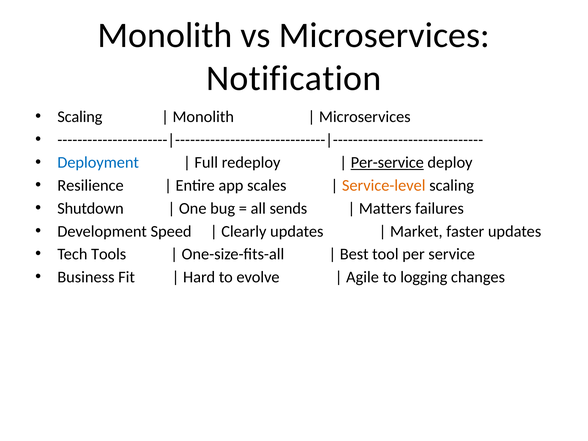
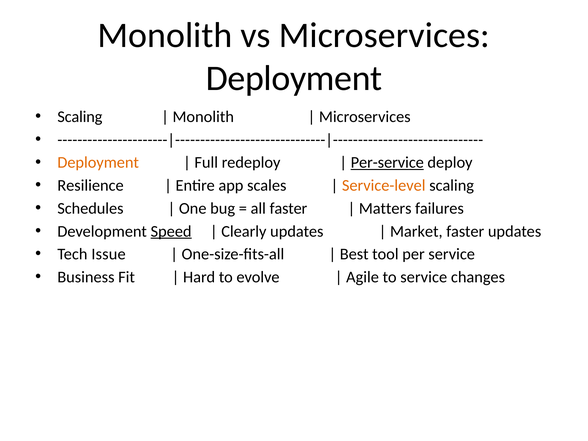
Notification: Notification -> Deployment (294, 78)
Deployment colour: blue -> orange (98, 163)
Shutdown: Shutdown -> Schedules (90, 208)
all sends: sends -> faster (288, 208)
Speed underline: none -> present (171, 231)
Tools: Tools -> Issue (109, 254)
to logging: logging -> service (424, 277)
